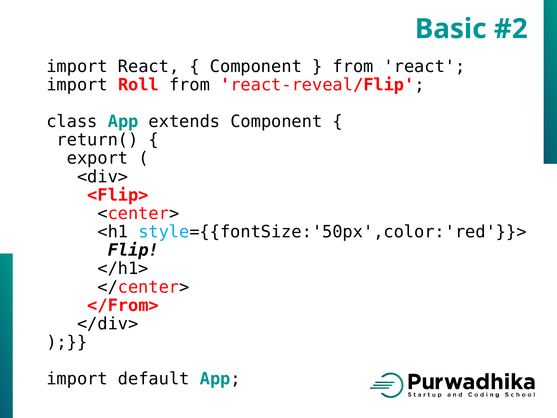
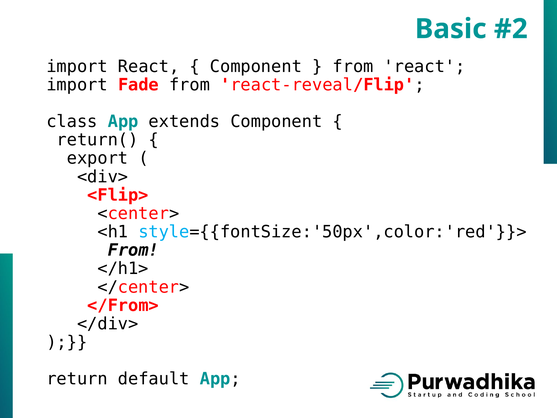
Roll: Roll -> Fade (138, 85)
Flip: Flip -> From (133, 250)
import: import -> return (77, 379)
